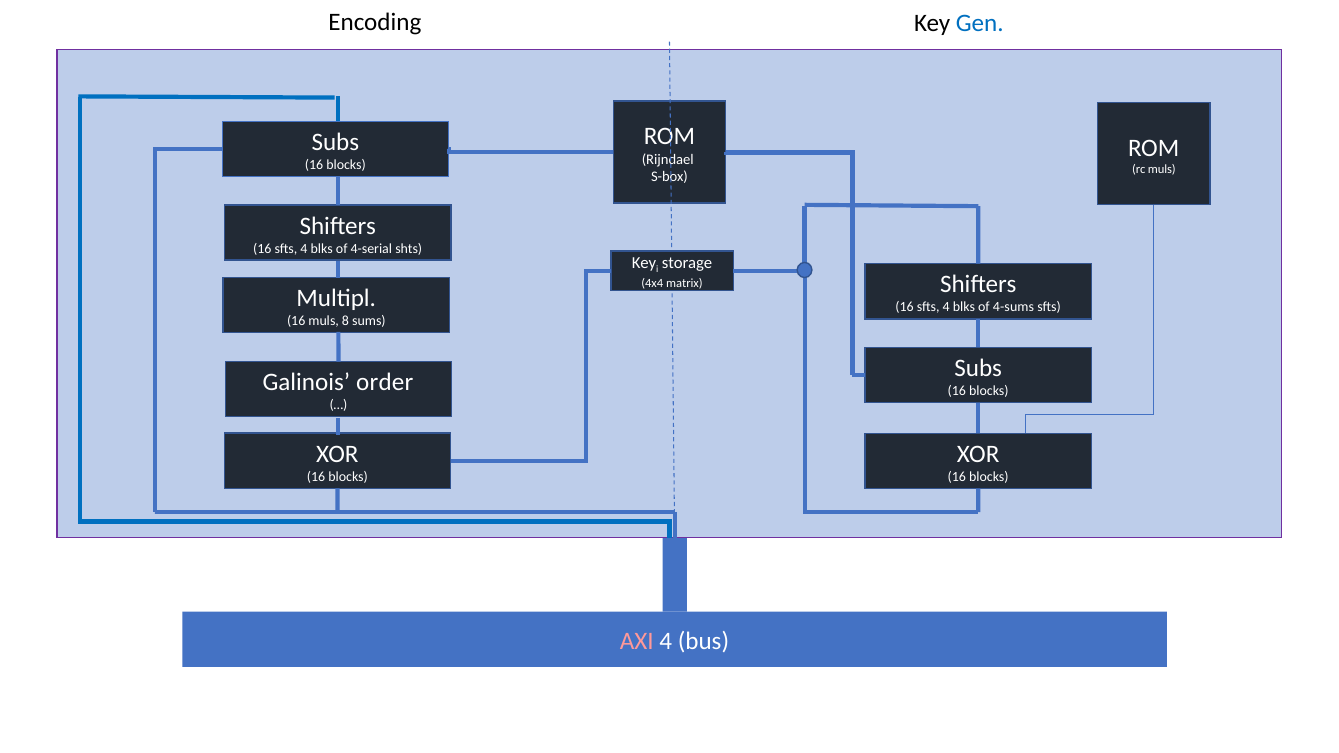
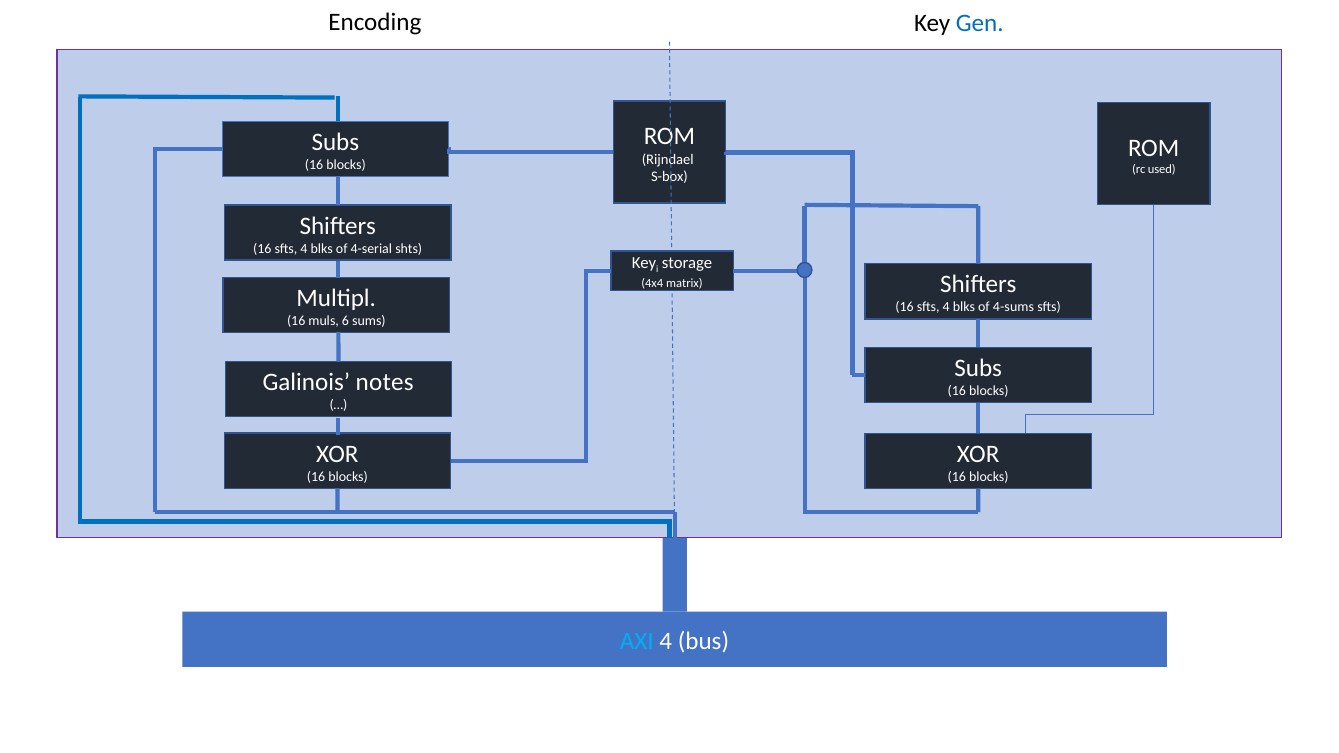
rc muls: muls -> used (1162, 170)
8: 8 -> 6 (345, 321)
order: order -> notes (385, 383)
AXI colour: pink -> light blue (637, 641)
